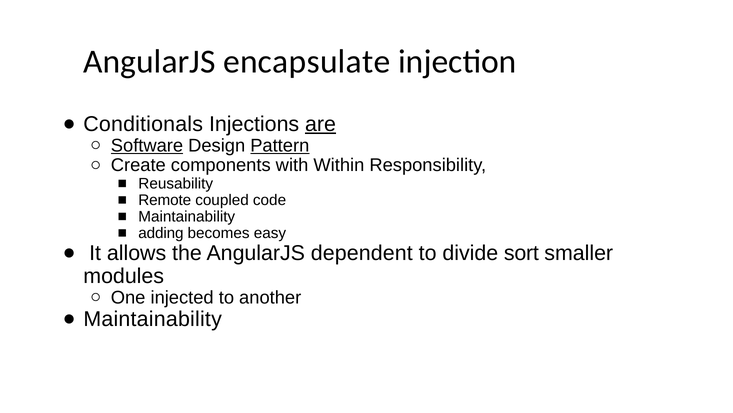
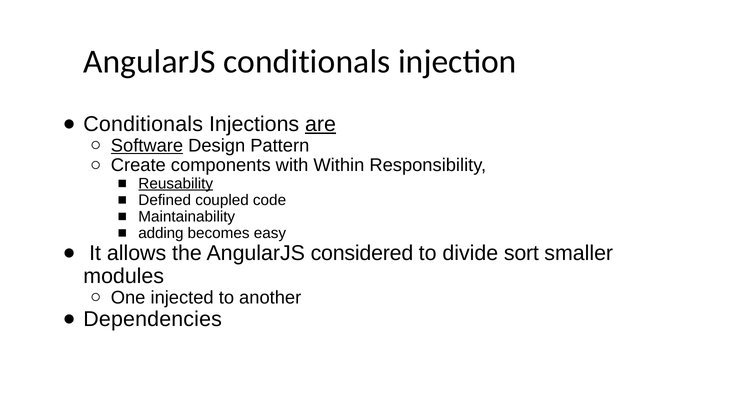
AngularJS encapsulate: encapsulate -> conditionals (307, 62)
Pattern underline: present -> none (280, 145)
Reusability underline: none -> present (176, 183)
Remote: Remote -> Defined (165, 200)
dependent: dependent -> considered (362, 253)
Maintainability: Maintainability -> Dependencies (153, 318)
